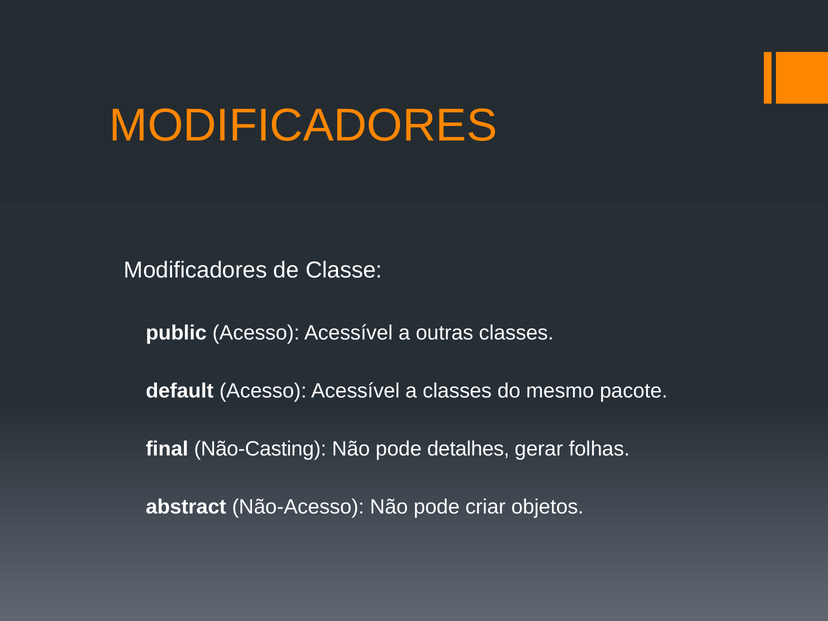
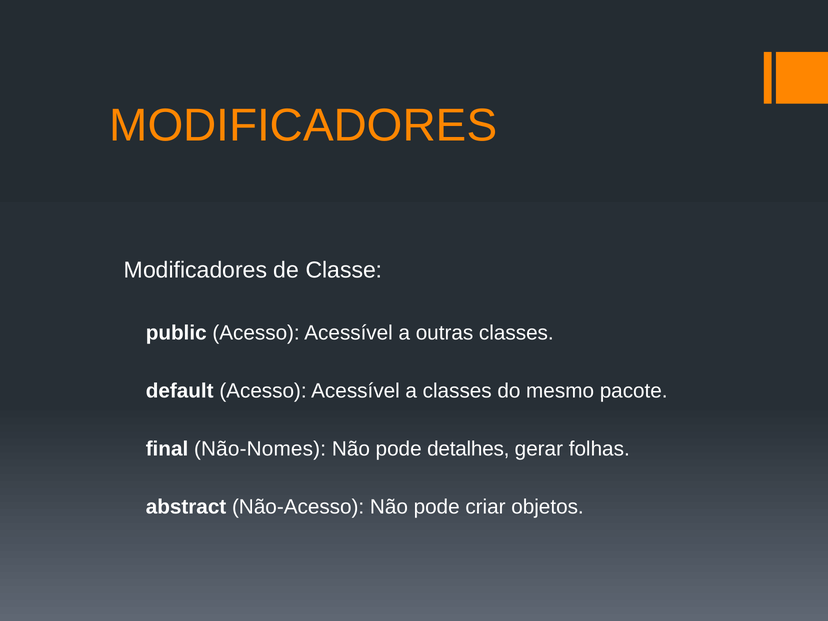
Não-Casting: Não-Casting -> Não-Nomes (260, 449)
